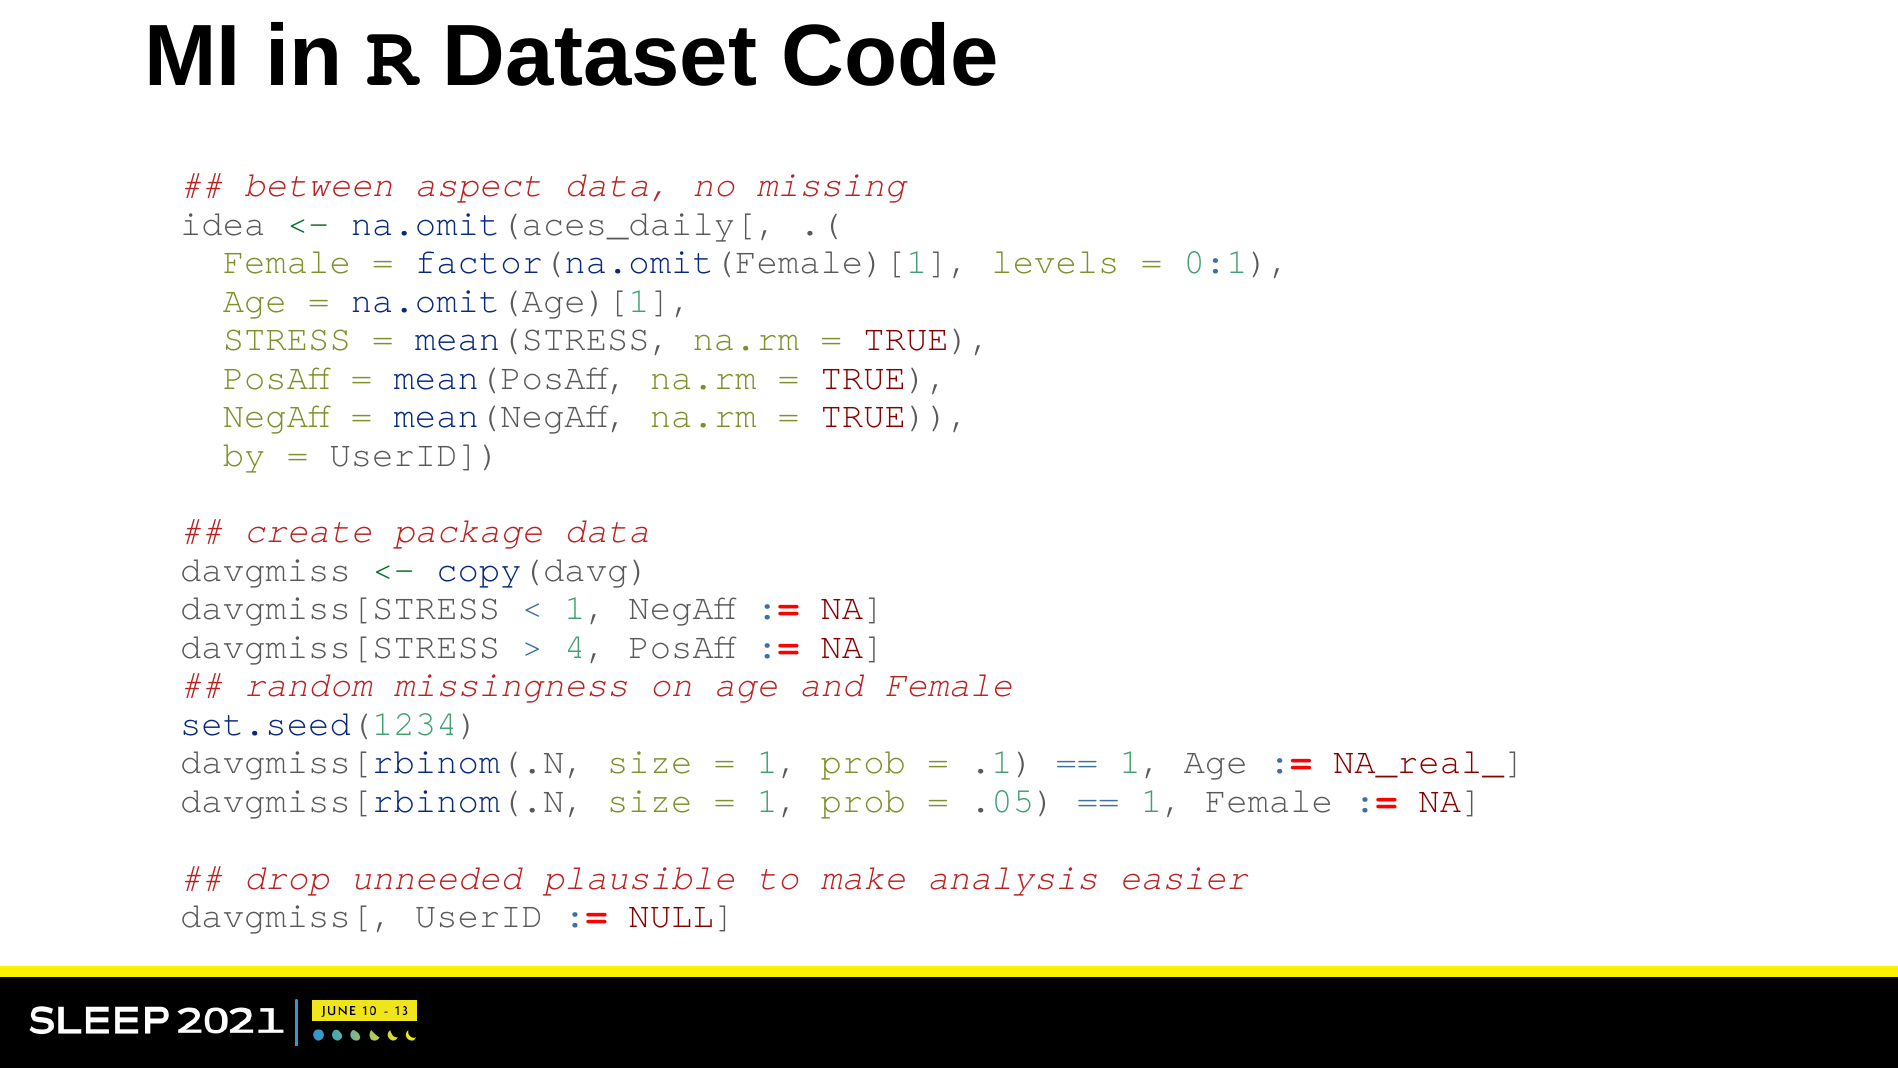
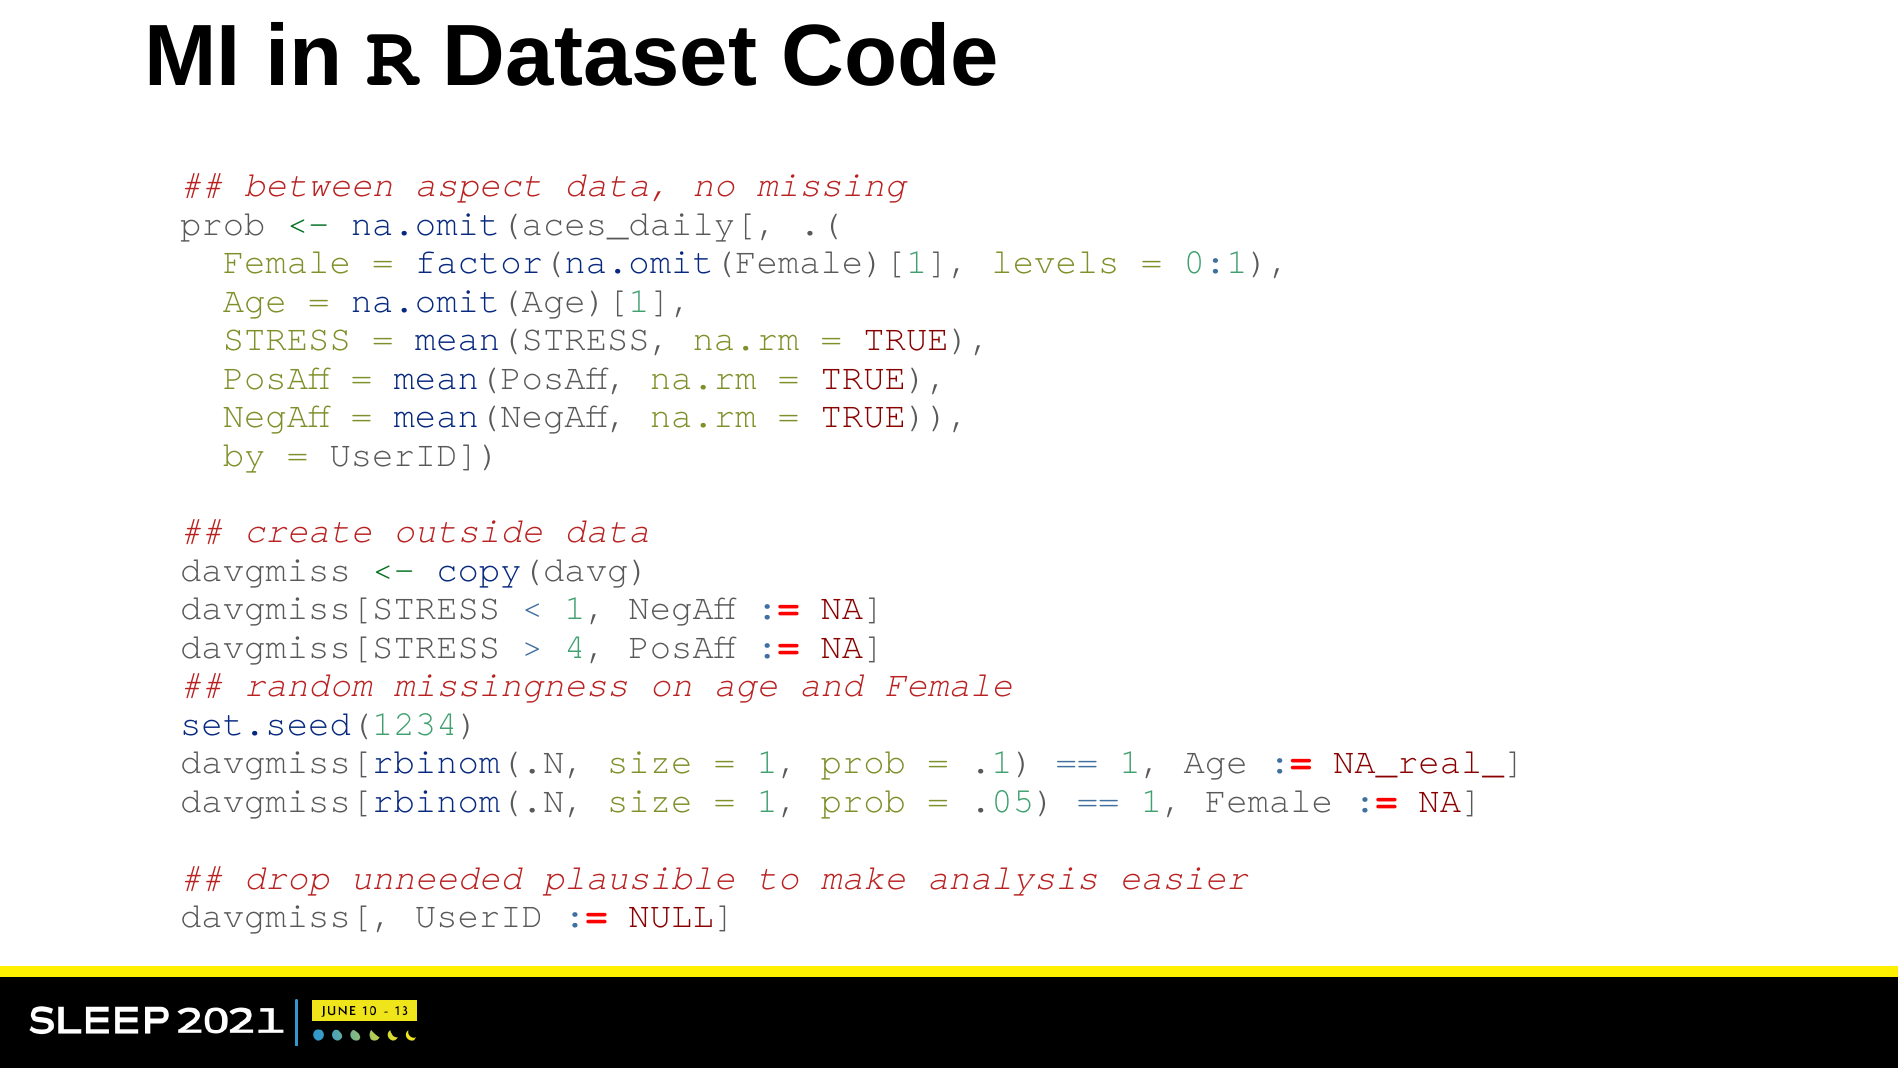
idea: idea -> prob (223, 223)
package: package -> outside (468, 531)
